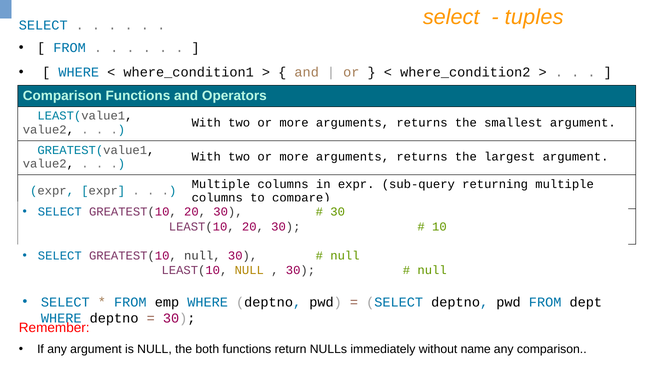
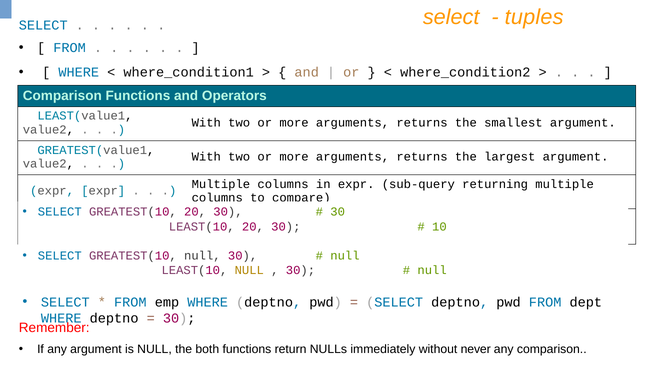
name: name -> never (476, 350)
